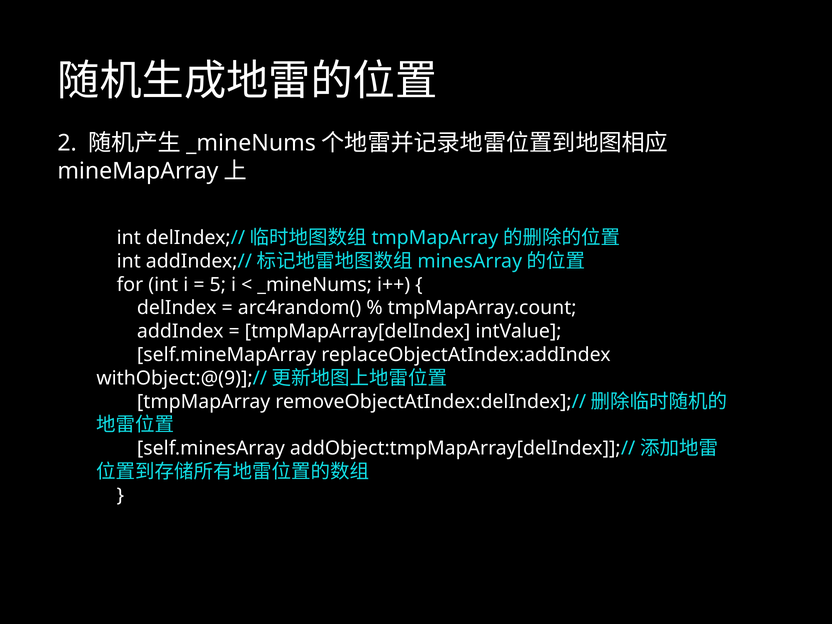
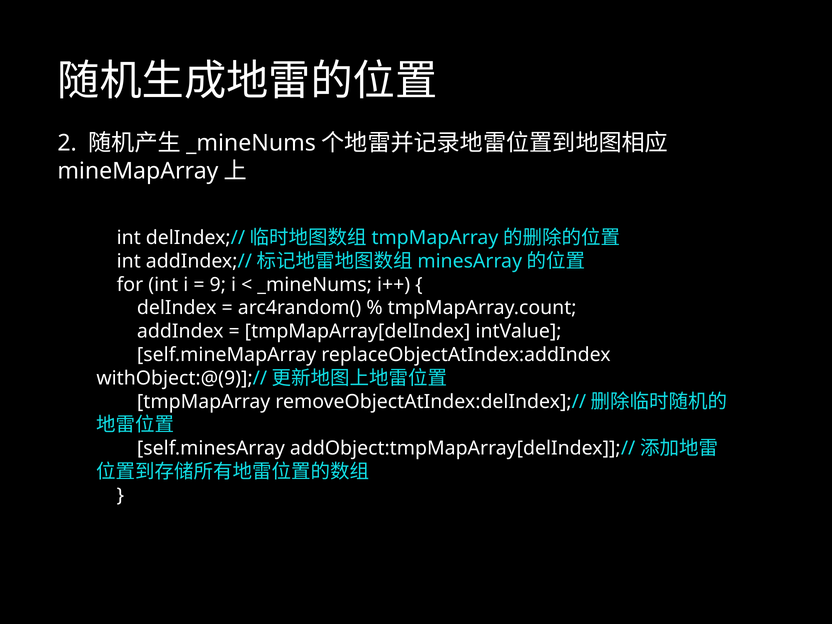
5: 5 -> 9 (218, 285)
